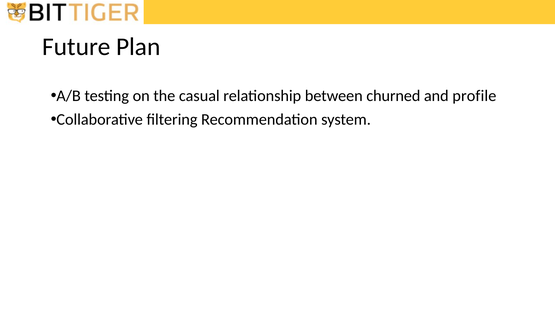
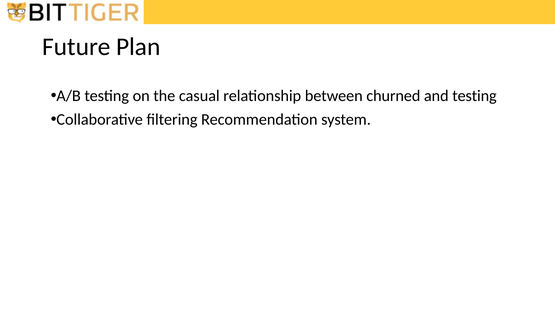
and profile: profile -> testing (474, 96)
